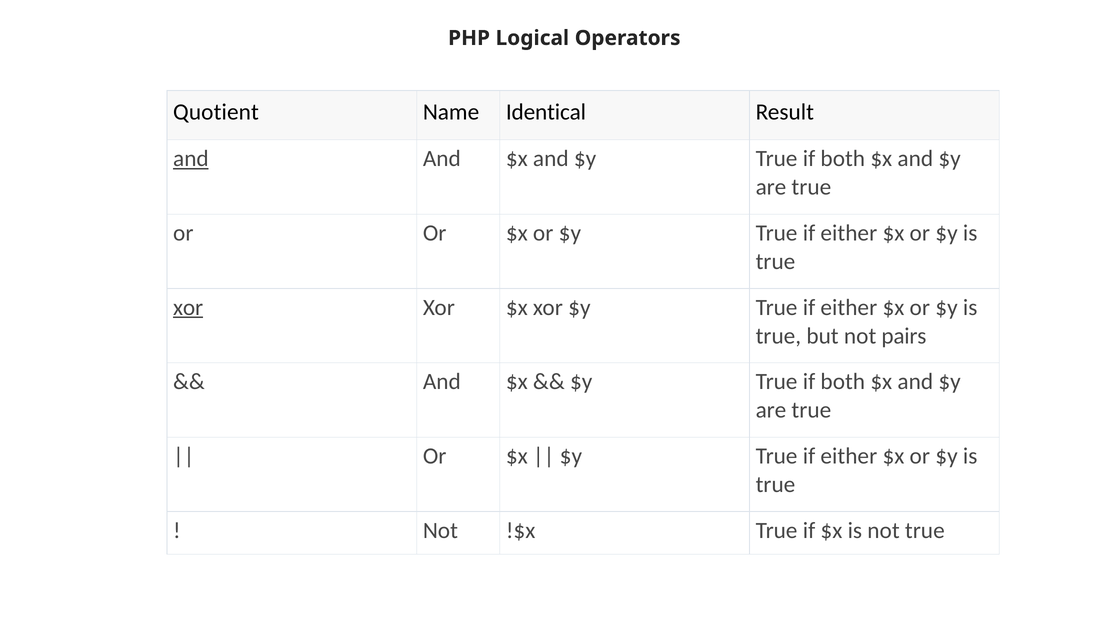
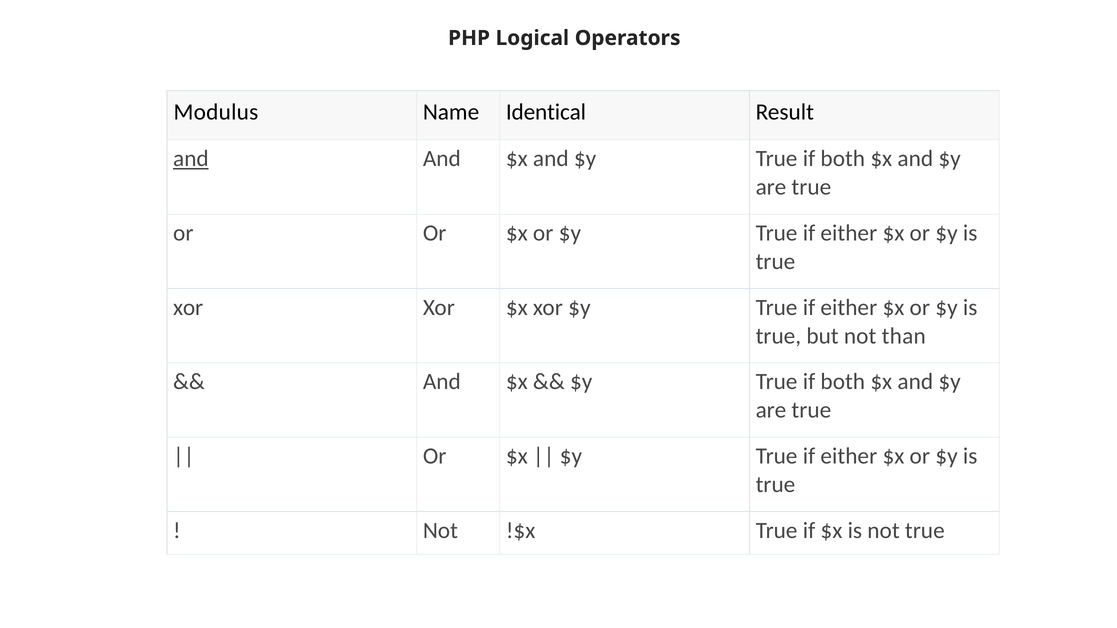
Quotient: Quotient -> Modulus (216, 112)
xor underline: present -> none (188, 307)
pairs: pairs -> than (904, 336)
